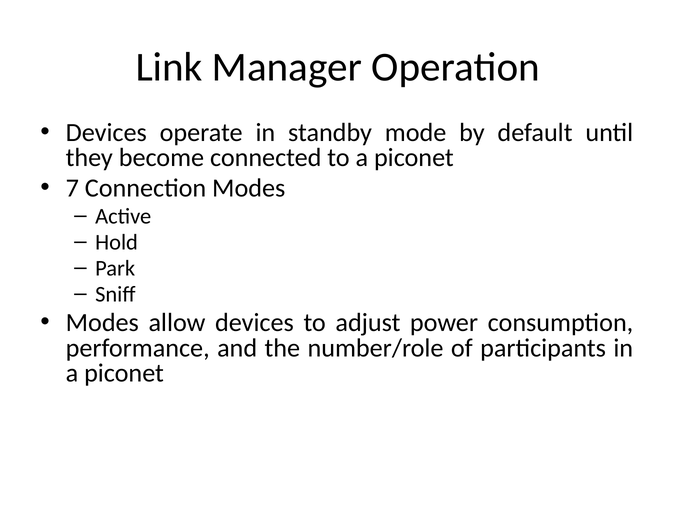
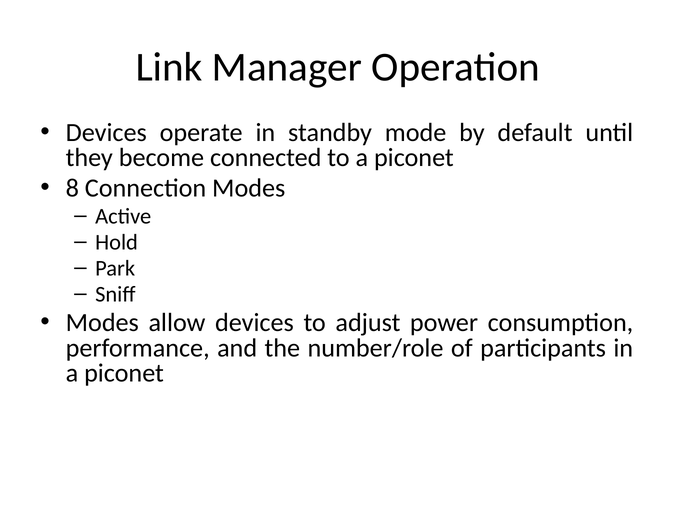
7: 7 -> 8 (72, 188)
